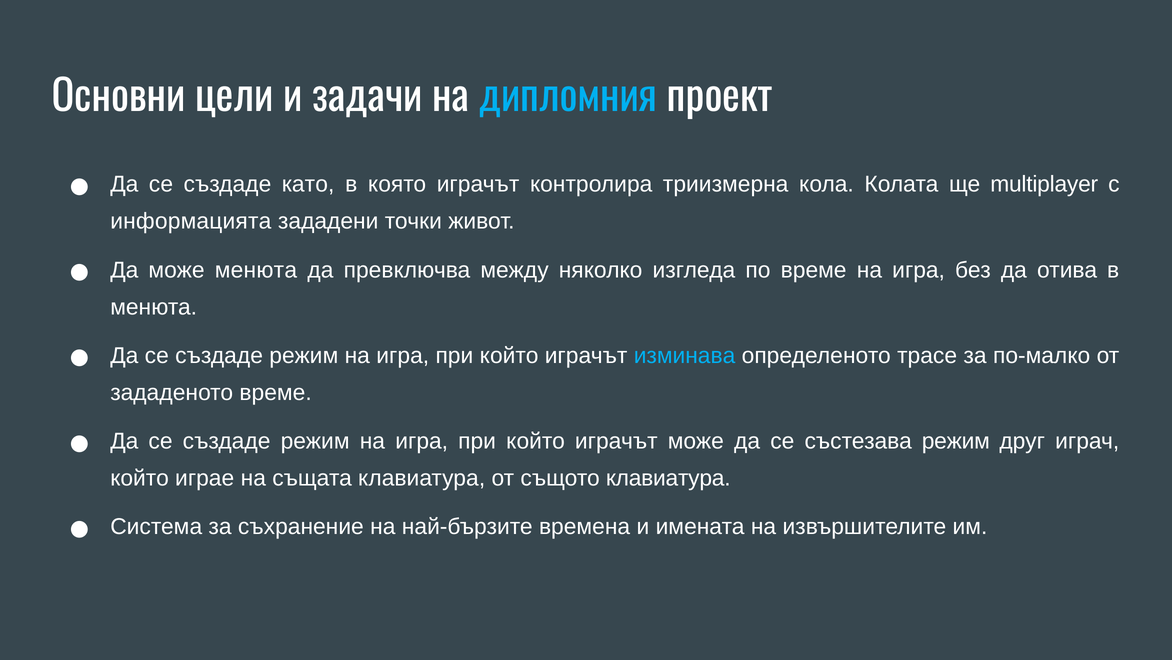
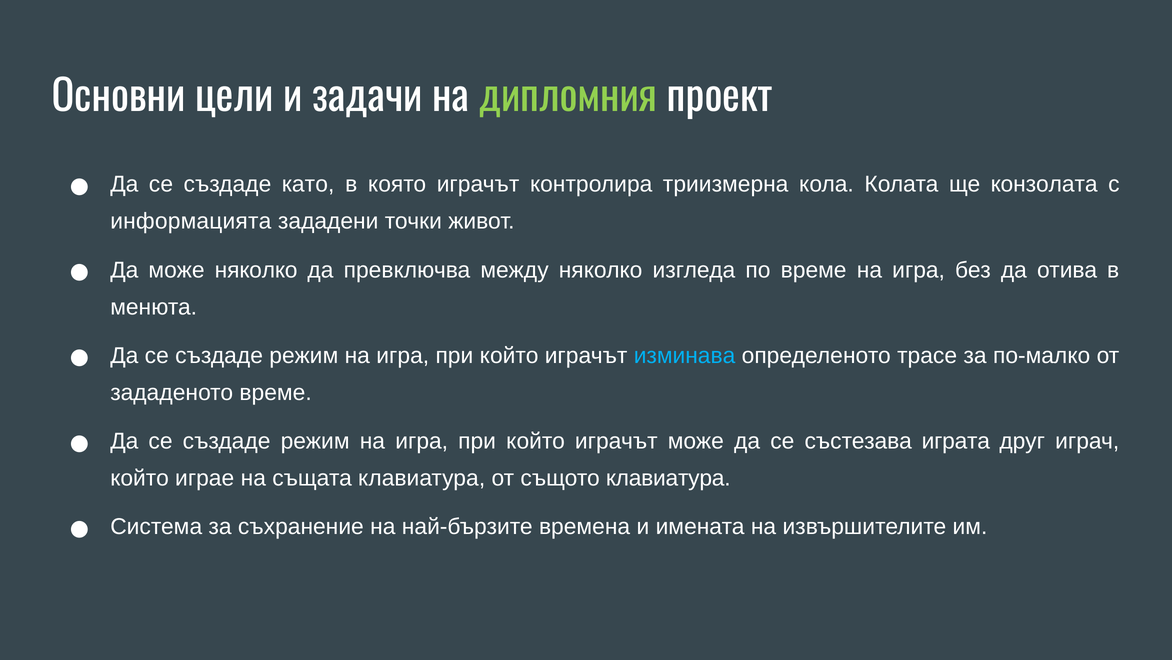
дипломния colour: light blue -> light green (568, 97)
multiplayer: multiplayer -> конзолата (1044, 184)
може менюта: менюта -> няколко (256, 270)
състезава режим: режим -> играта (956, 441)
